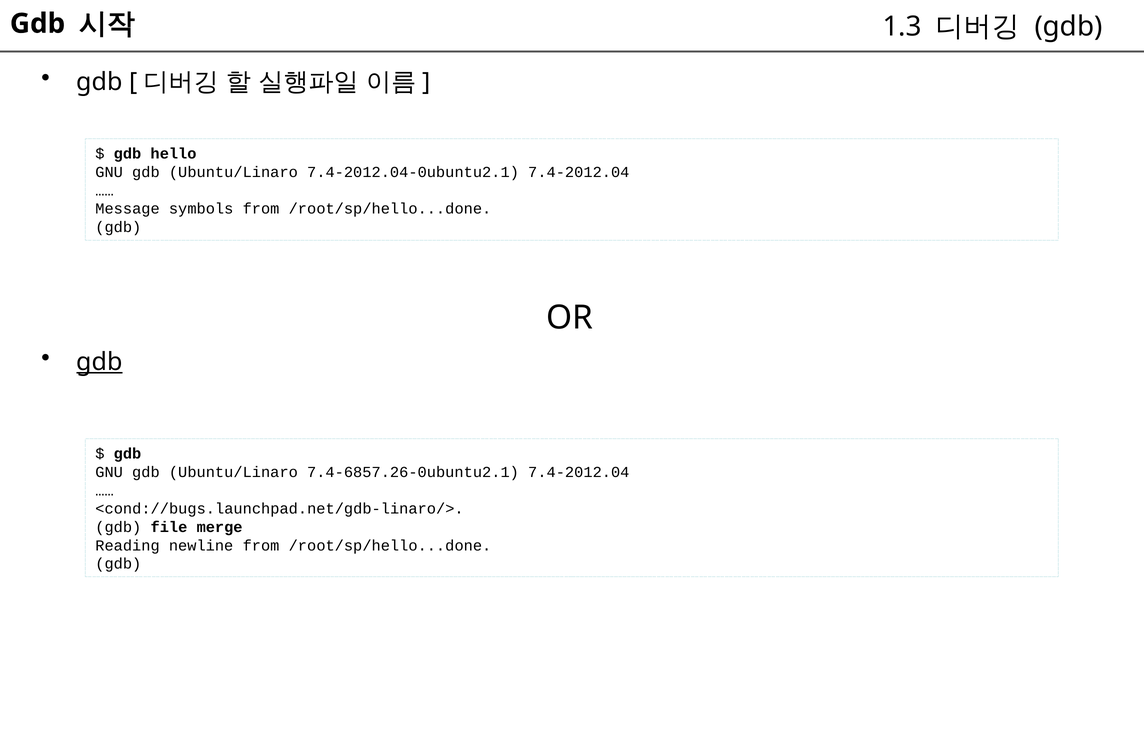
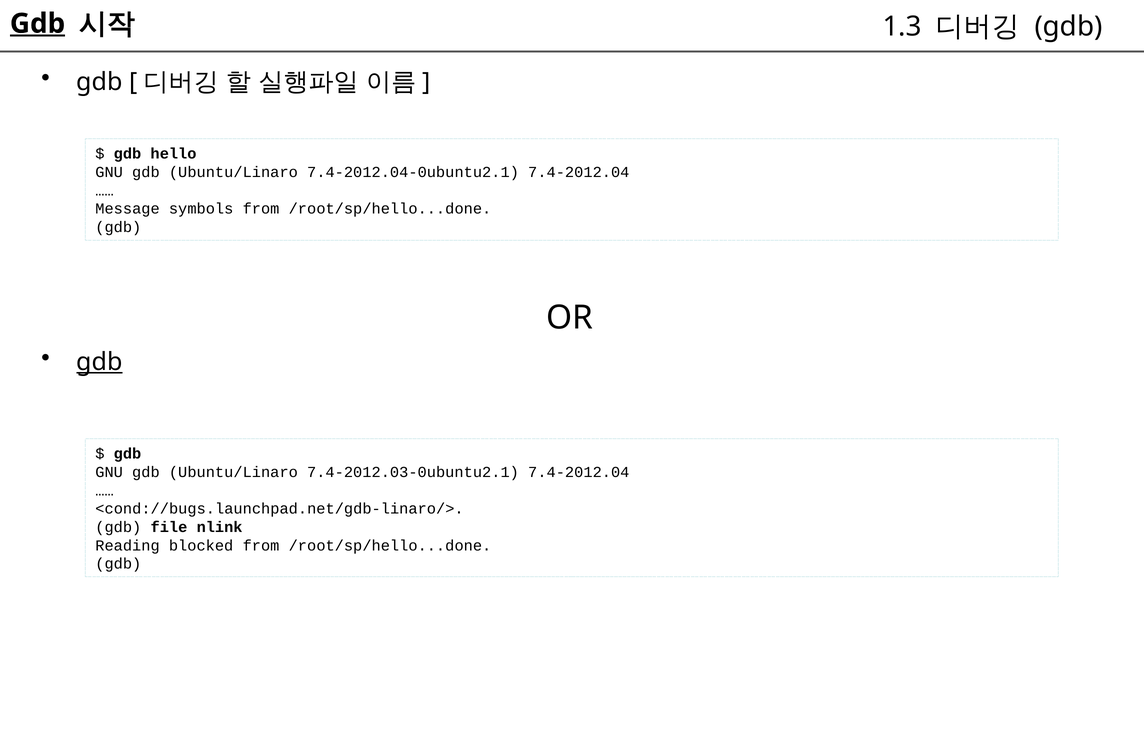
Gdb underline: none -> present (38, 24)
7.4-6857.26-0ubuntu2.1: 7.4-6857.26-0ubuntu2.1 -> 7.4-2012.03-0ubuntu2.1 (413, 472)
merge: merge -> nlink (220, 527)
newline: newline -> blocked (201, 546)
